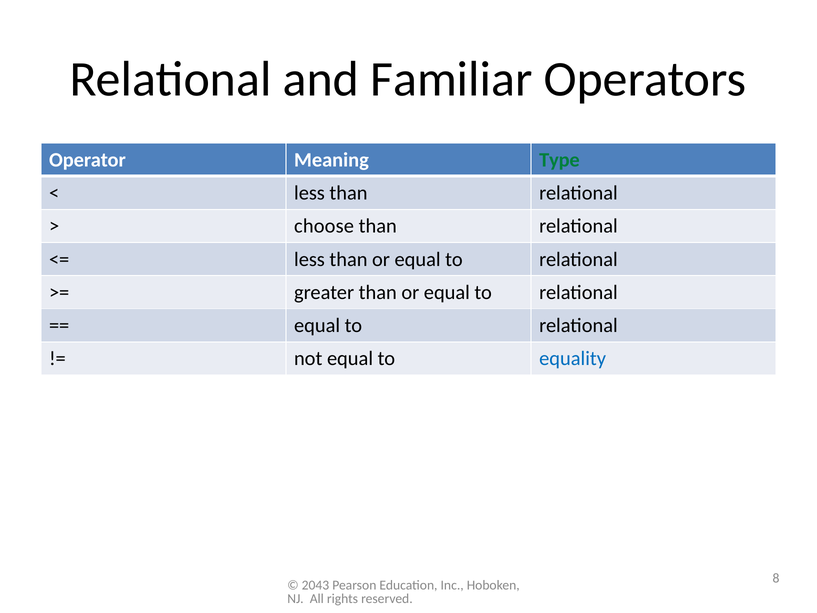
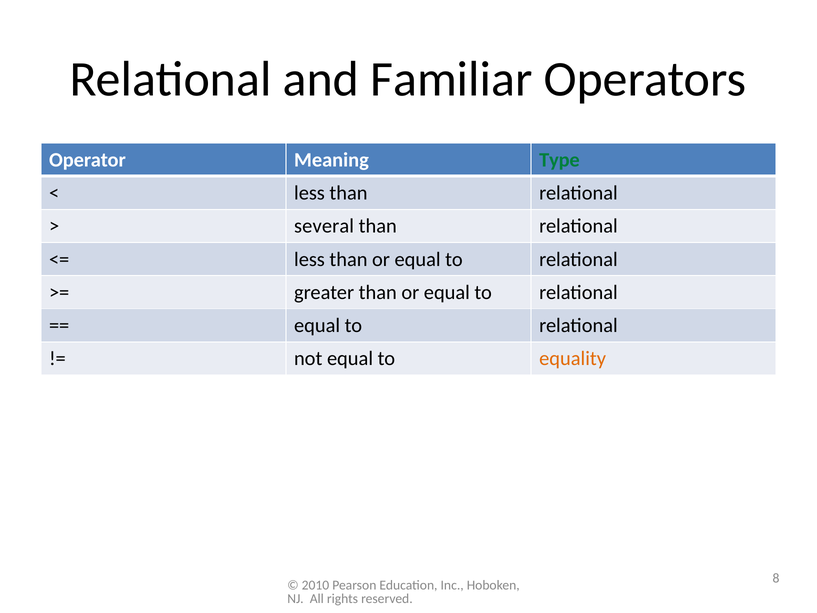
choose: choose -> several (324, 226)
equality colour: blue -> orange (573, 359)
2043: 2043 -> 2010 (315, 585)
